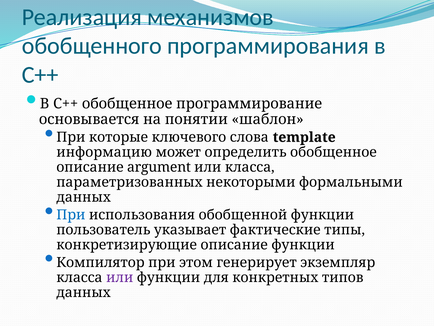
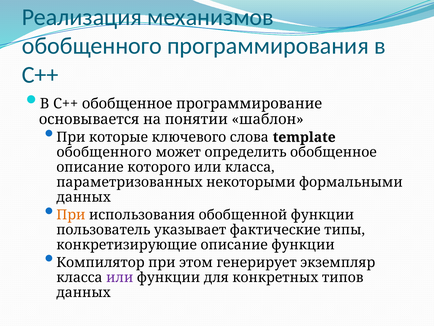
информацию: информацию -> обобщенного (104, 152)
argument: argument -> которого (159, 167)
При colour: blue -> orange (71, 215)
